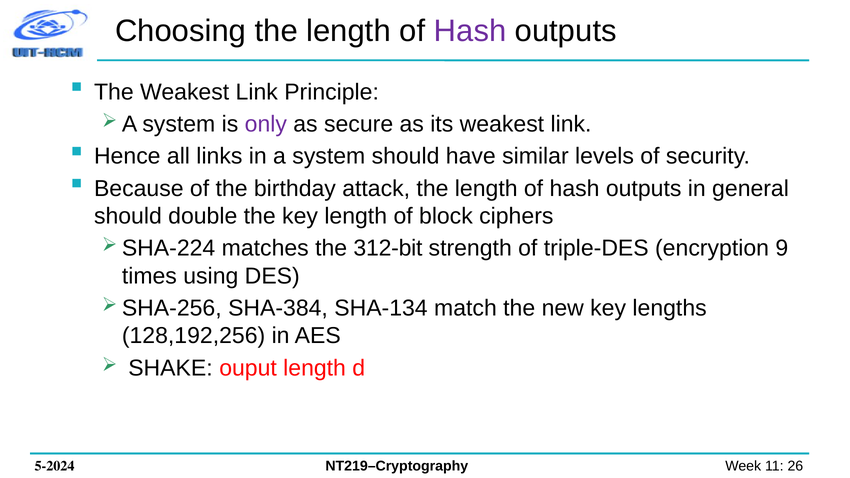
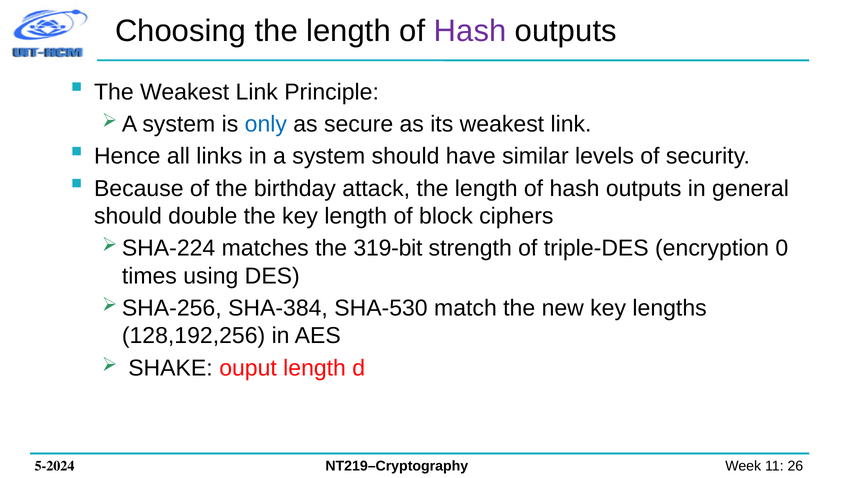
only colour: purple -> blue (266, 124)
312-bit: 312-bit -> 319-bit (388, 248)
9: 9 -> 0 (782, 248)
SHA-134: SHA-134 -> SHA-530 (381, 308)
